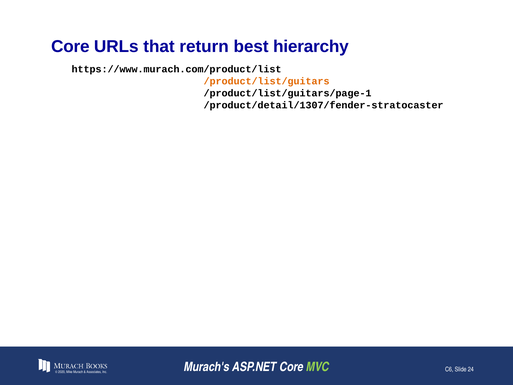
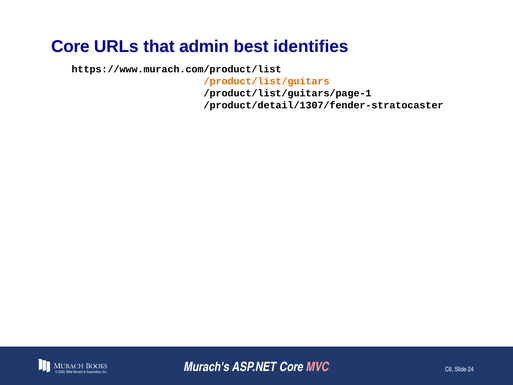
return: return -> admin (204, 47)
hierarchy: hierarchy -> identifies (311, 47)
MVC colour: light green -> pink (318, 367)
